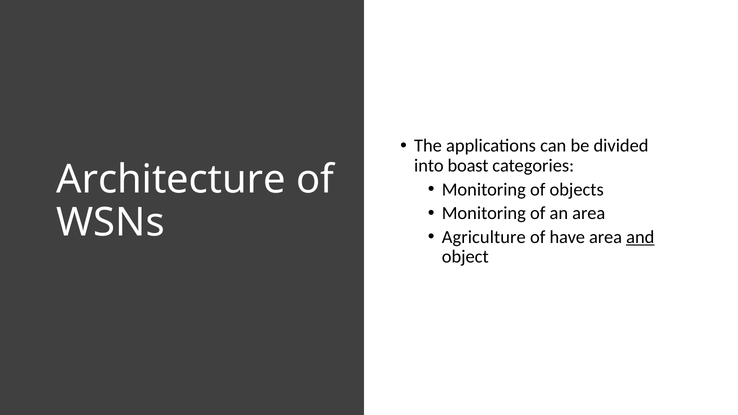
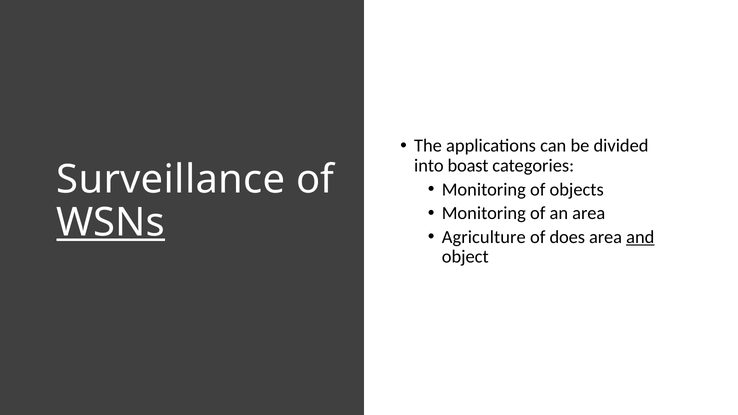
Architecture: Architecture -> Surveillance (171, 180)
WSNs underline: none -> present (111, 223)
have: have -> does (567, 237)
